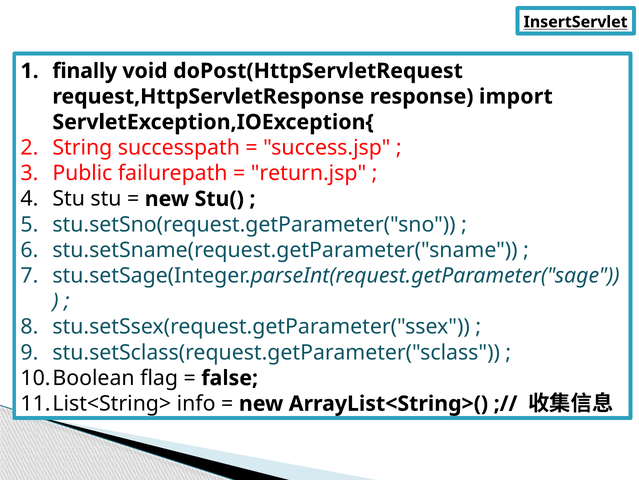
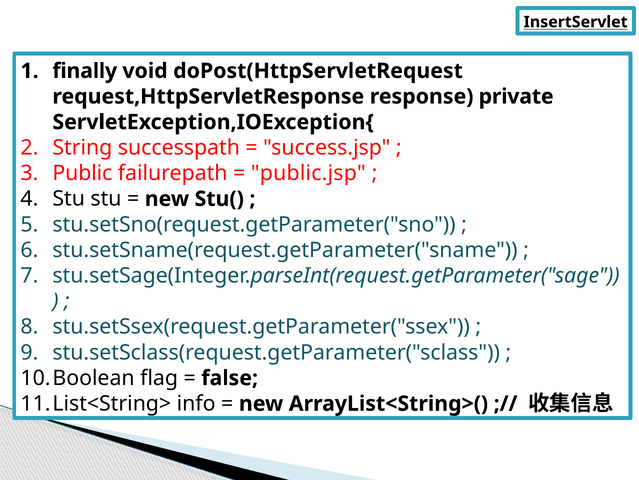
import: import -> private (516, 96)
return.jsp: return.jsp -> public.jsp (308, 173)
